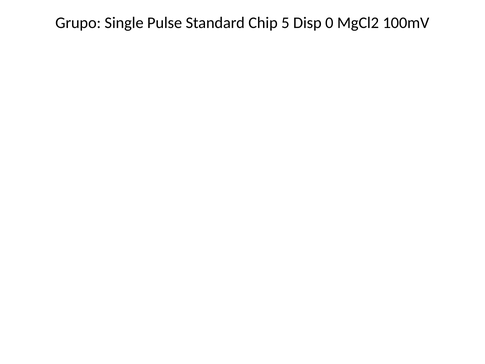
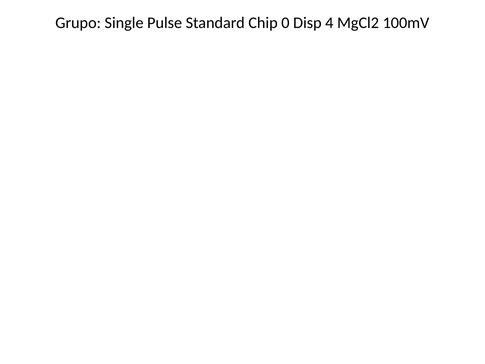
5: 5 -> 0 (285, 23)
0: 0 -> 4 (329, 23)
